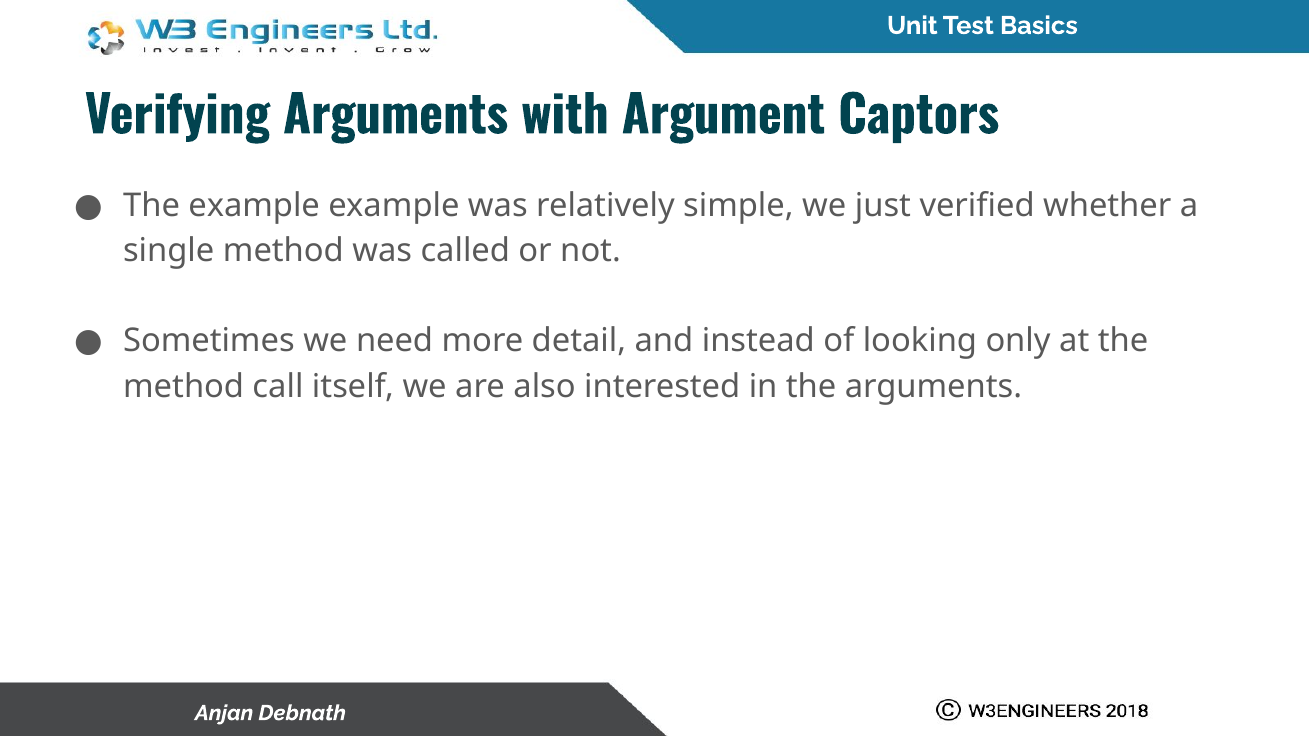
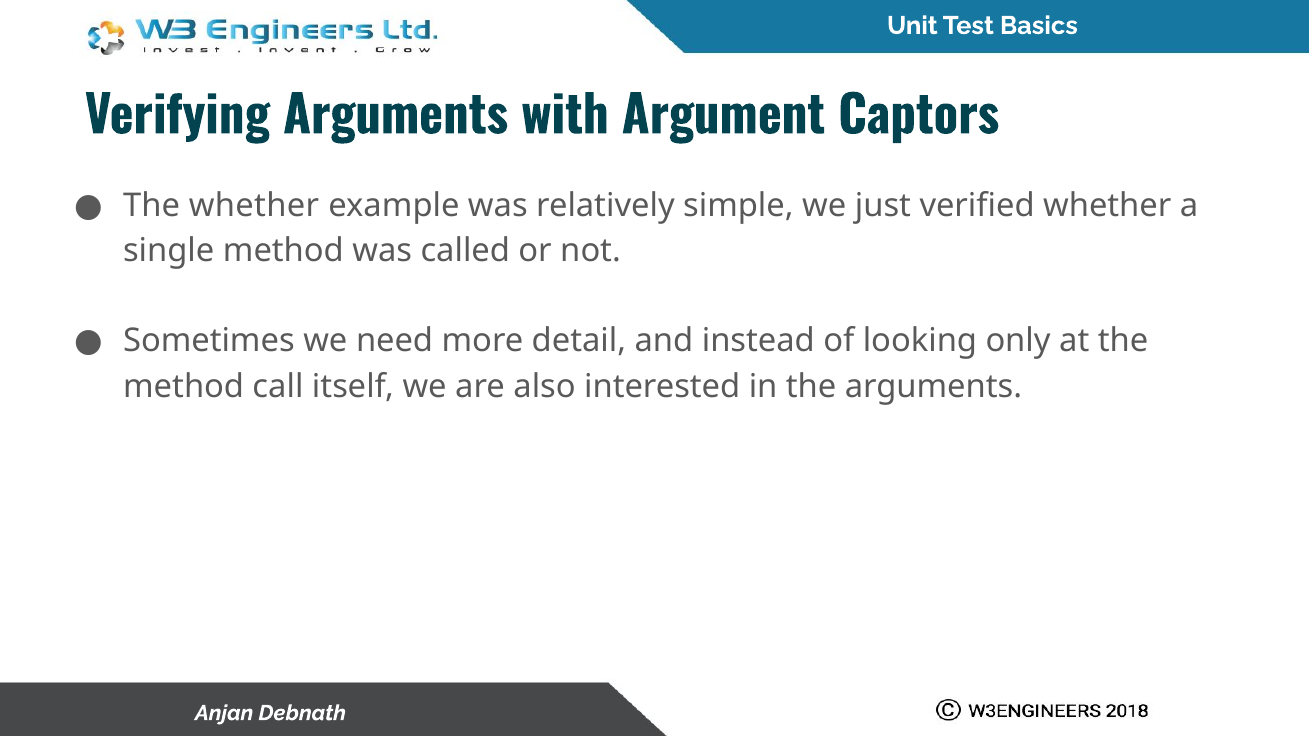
The example: example -> whether (254, 206)
